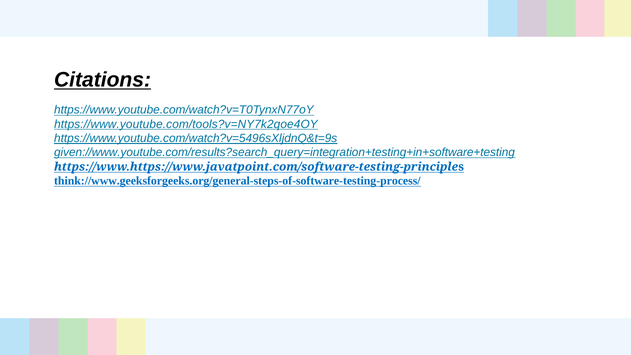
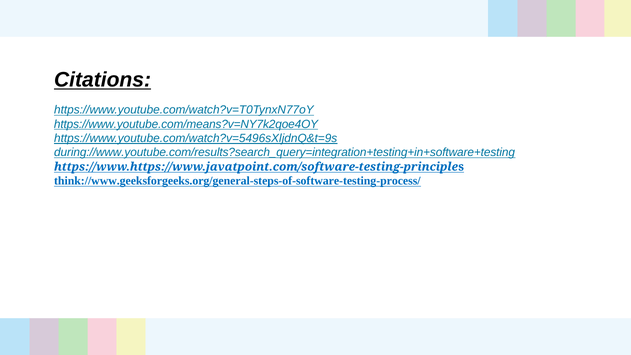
https://www.youtube.com/tools?v=NY7k2qoe4OY: https://www.youtube.com/tools?v=NY7k2qoe4OY -> https://www.youtube.com/means?v=NY7k2qoe4OY (186, 124)
given://www.youtube.com/results?search_query=integration+testing+in+software+testing: given://www.youtube.com/results?search_query=integration+testing+in+software+testing -> during://www.youtube.com/results?search_query=integration+testing+in+software+testing (285, 153)
